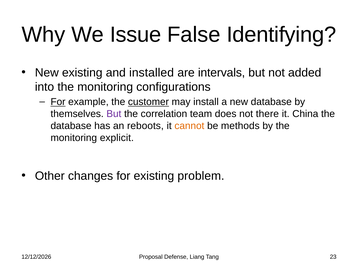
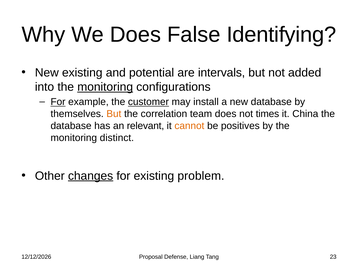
We Issue: Issue -> Does (135, 35)
installed: installed -> potential (152, 72)
monitoring underline: none -> present (105, 87)
But colour: purple -> orange (114, 114)
there: there -> times (267, 114)
reboots: reboots -> relevant (145, 126)
methods: methods -> positives (240, 126)
explicit: explicit -> distinct (117, 138)
changes underline: none -> present (91, 175)
